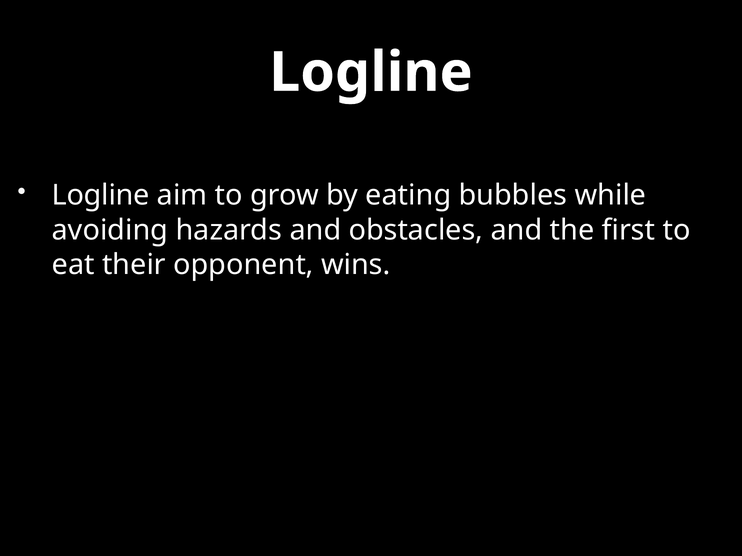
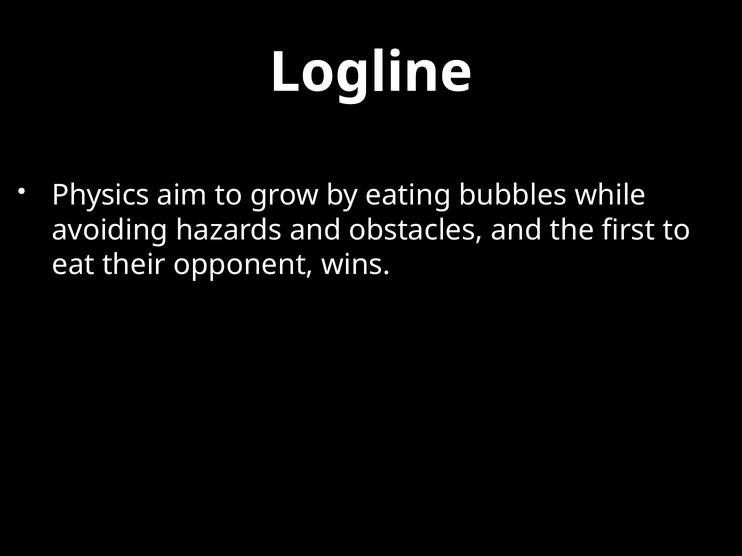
Logline: Logline -> Physics (101, 196)
